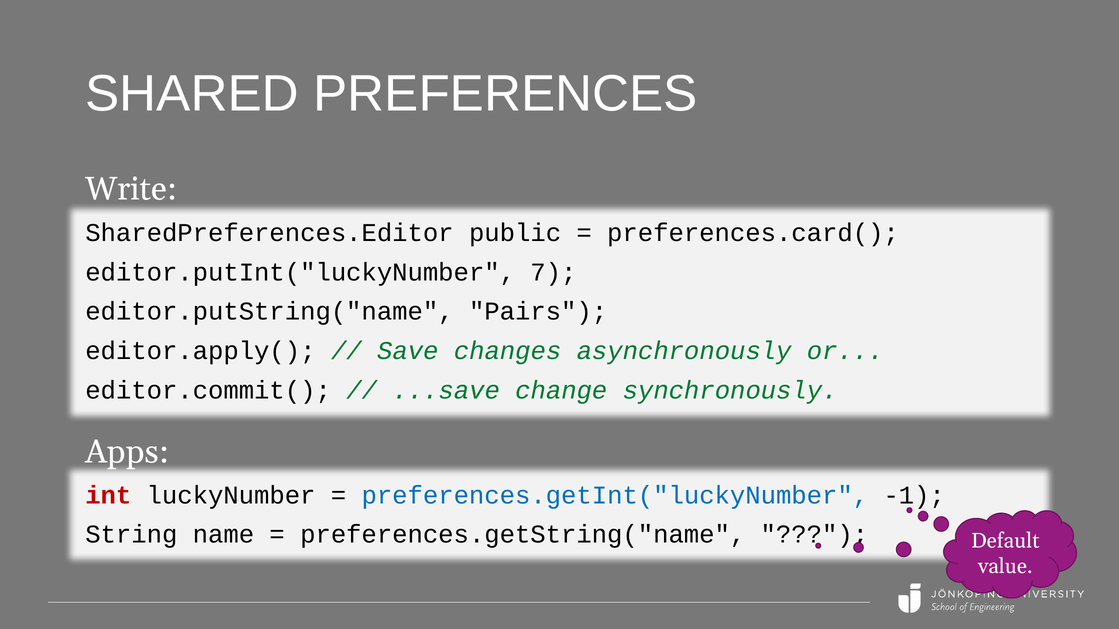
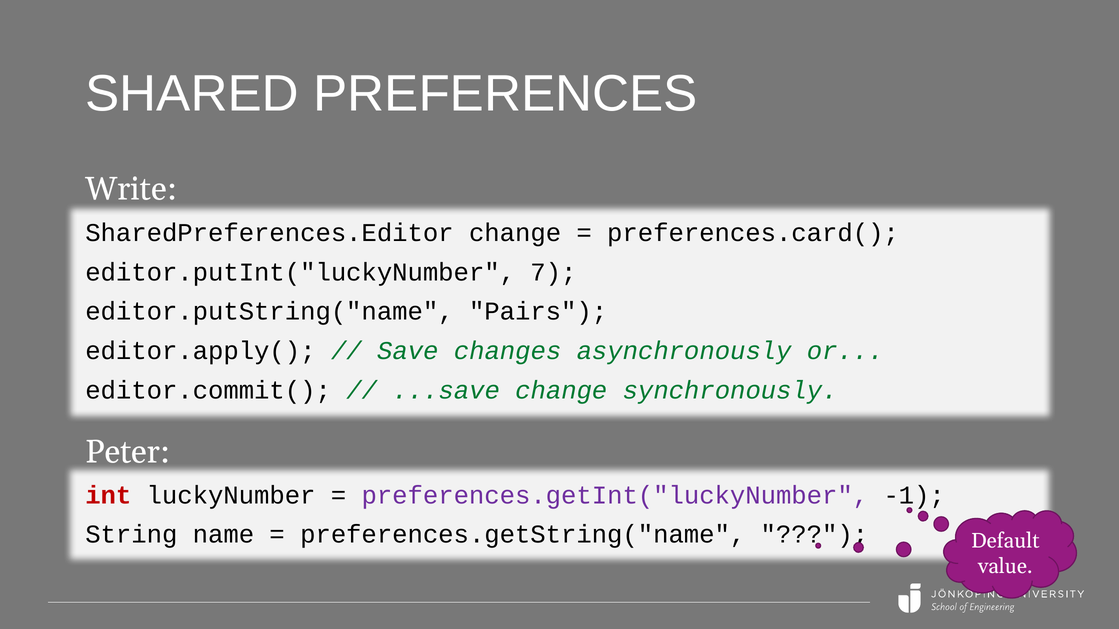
SharedPreferences.Editor public: public -> change (515, 233)
Apps: Apps -> Peter (127, 452)
preferences.getInt("luckyNumber colour: blue -> purple (615, 495)
